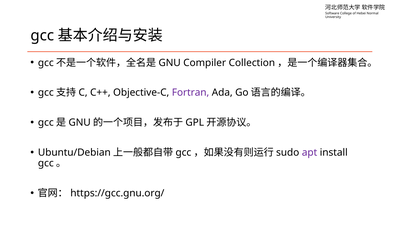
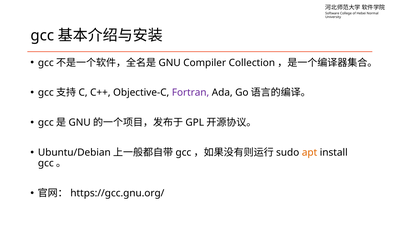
apt colour: purple -> orange (310, 153)
